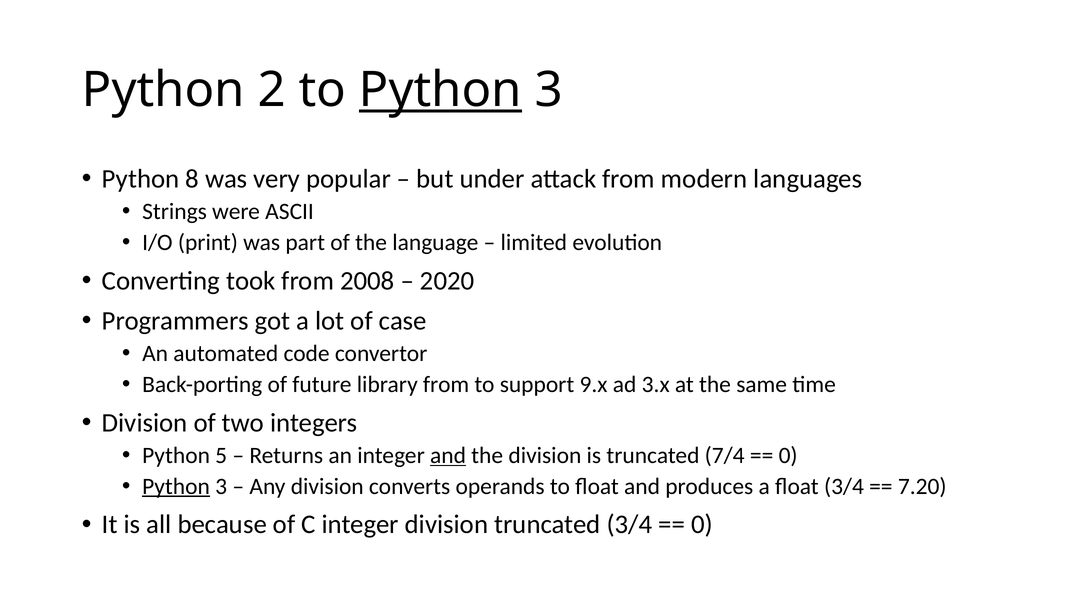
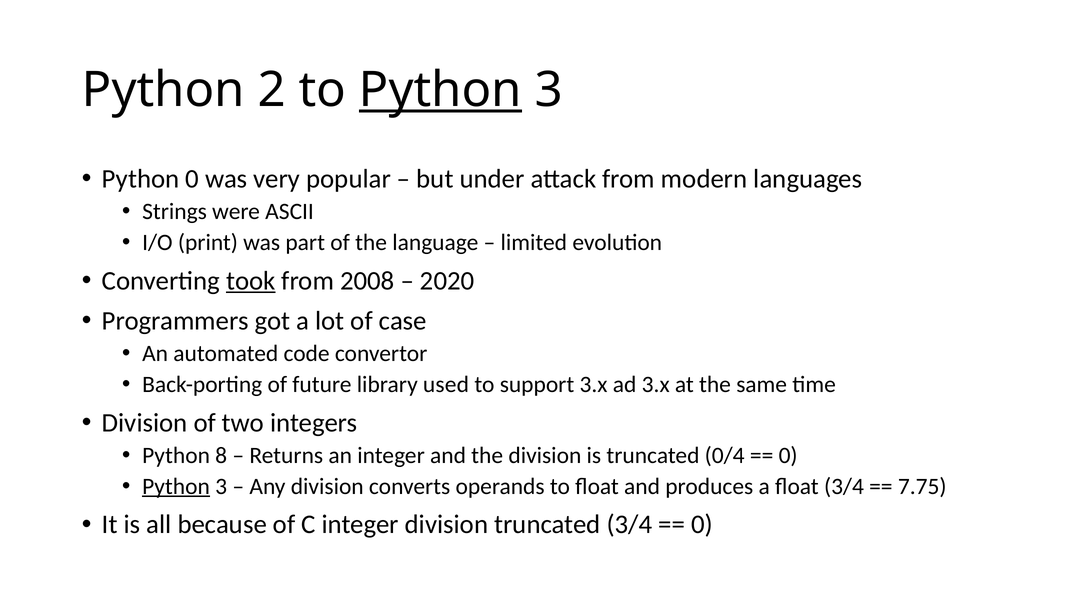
Python 8: 8 -> 0 (192, 179)
took underline: none -> present (251, 281)
library from: from -> used (446, 385)
support 9.x: 9.x -> 3.x (594, 385)
5: 5 -> 8 (221, 456)
and underline: present -> none (448, 456)
7/4: 7/4 -> 0/4 (725, 456)
7.20: 7.20 -> 7.75 (922, 487)
